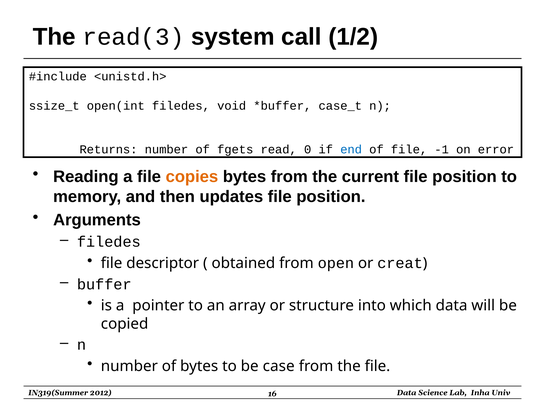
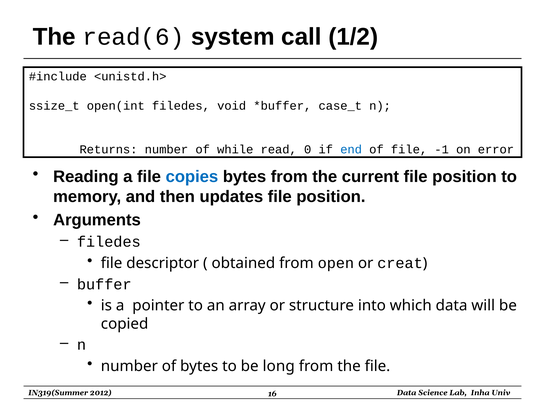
read(3: read(3 -> read(6 (133, 37)
fgets: fgets -> while (235, 149)
copies colour: orange -> blue (192, 177)
case: case -> long (279, 366)
